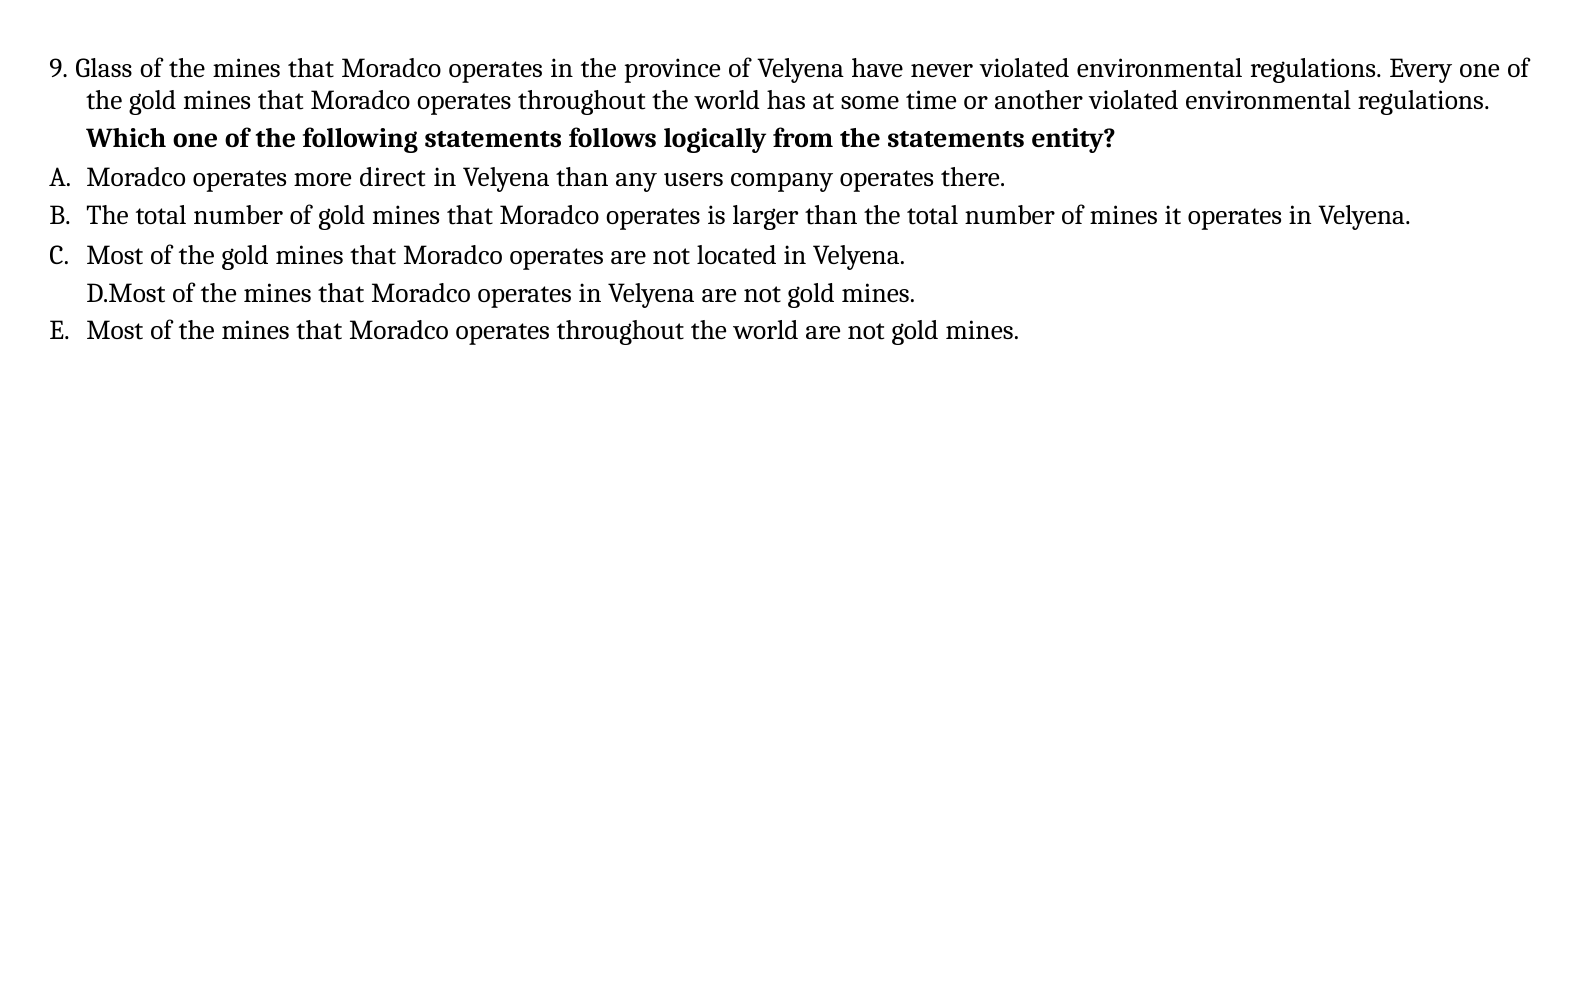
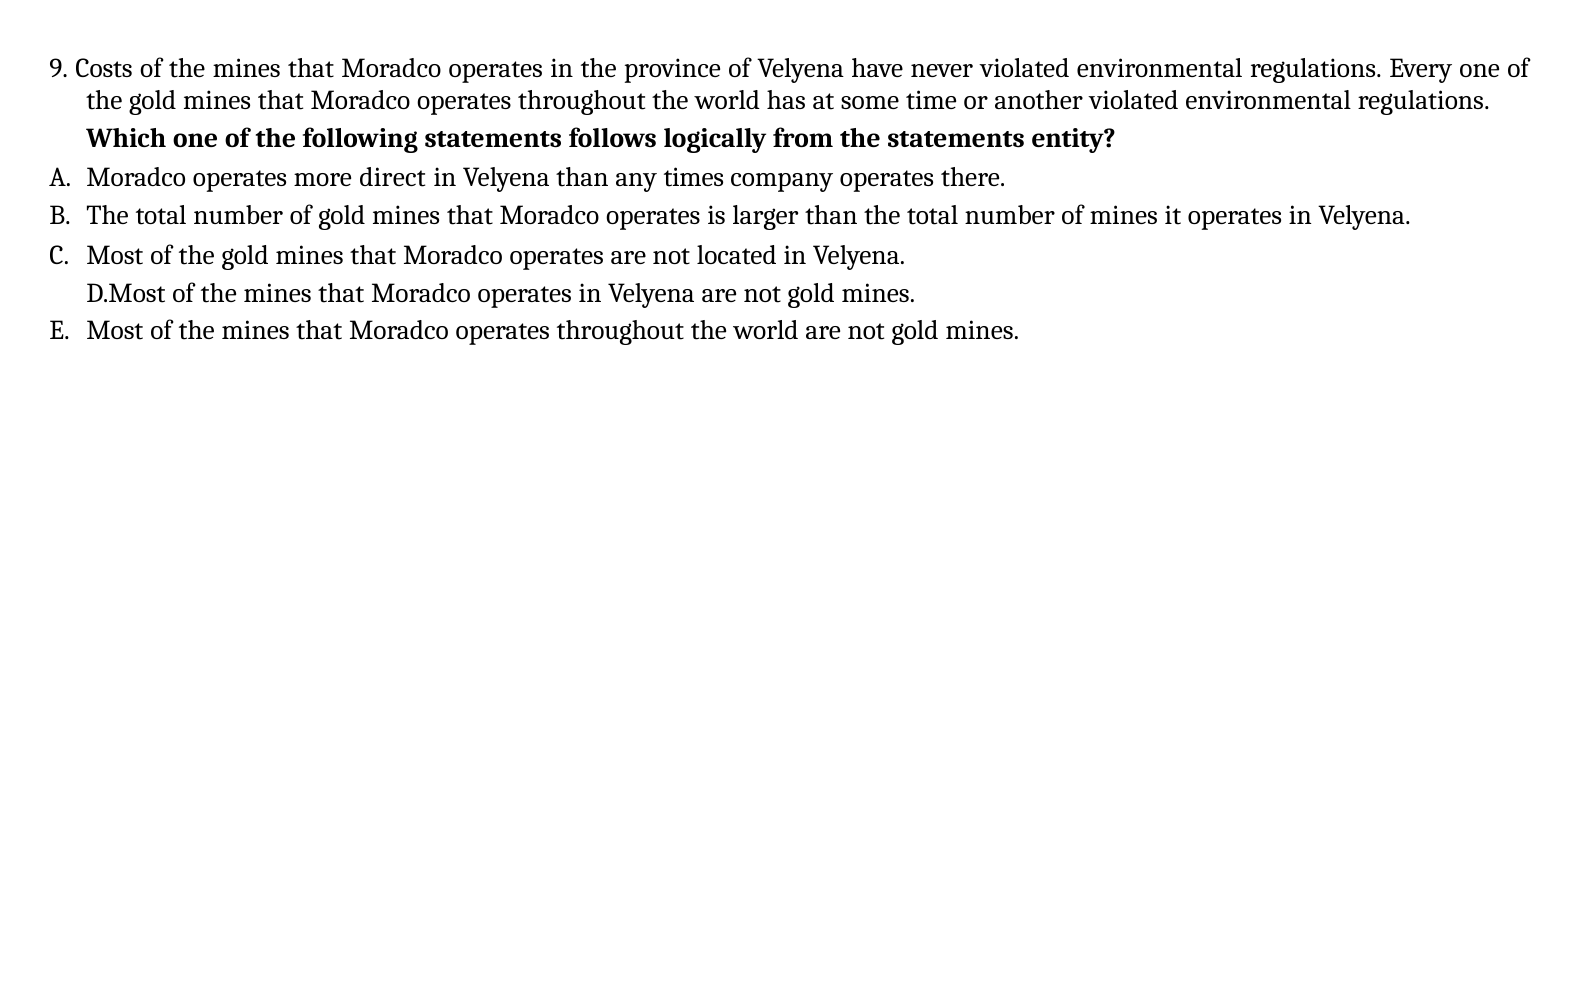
Glass: Glass -> Costs (104, 68)
users: users -> times (694, 177)
